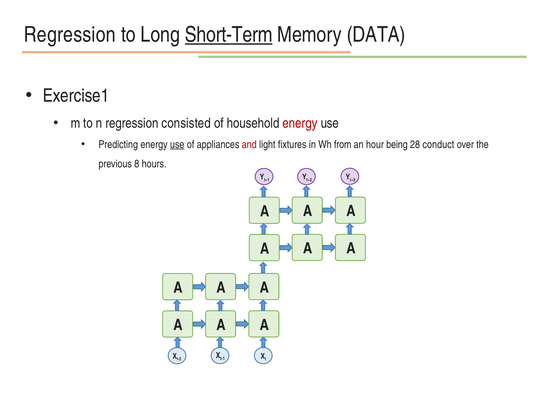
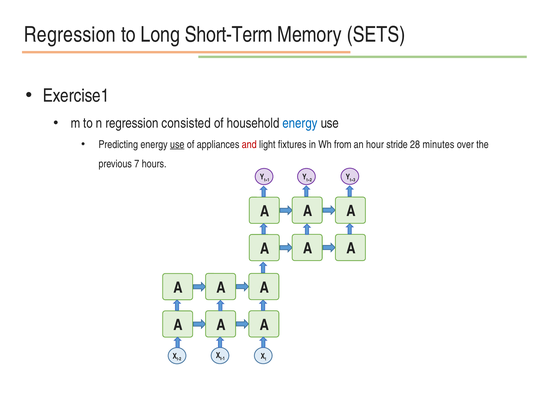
Short-Term underline: present -> none (229, 35)
DATA: DATA -> SETS (376, 35)
energy colour: red -> blue (300, 123)
being: being -> stride (397, 144)
conduct: conduct -> minutes (438, 144)
8: 8 -> 7 (137, 164)
